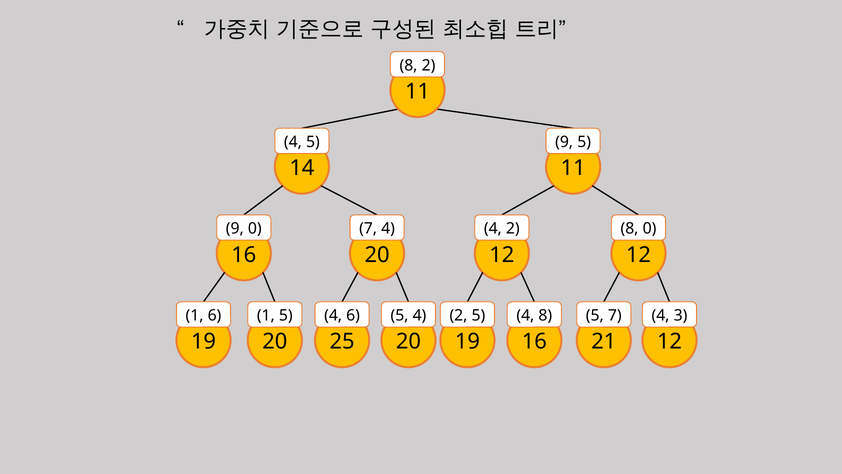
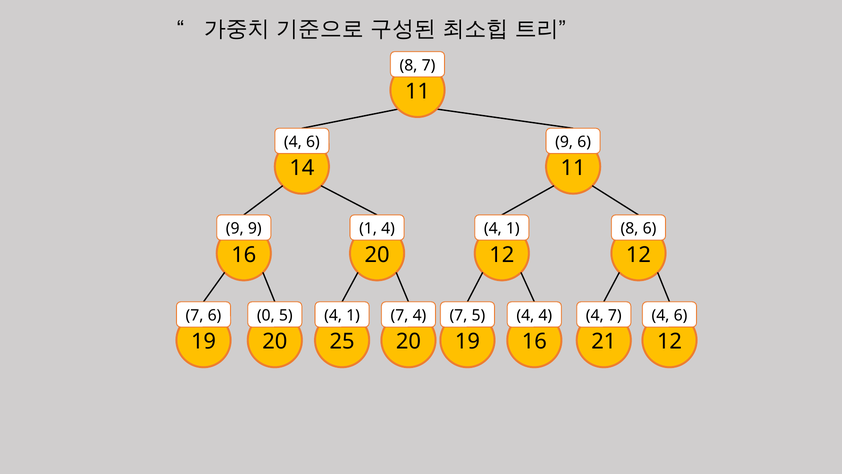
8 2: 2 -> 7 (429, 65)
5: 5 -> 6 (313, 142)
9 5: 5 -> 6 (584, 142)
9 0: 0 -> 9 (255, 228)
7: 7 -> 1 (368, 228)
2: 2 -> 1 (513, 228)
8 0: 0 -> 6 (650, 228)
1: 1 -> 7 (195, 315)
1: 1 -> 0 (266, 315)
6: 6 -> 1 (353, 315)
5: 5 -> 7 (400, 315)
2: 2 -> 7 (458, 315)
4 8: 8 -> 4 (545, 315)
5: 5 -> 4 (595, 315)
3: 3 -> 6 (681, 315)
